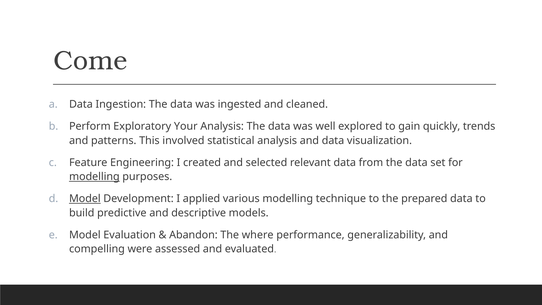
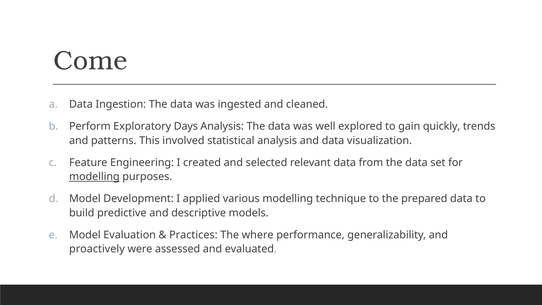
Your: Your -> Days (186, 126)
Model underline: present -> none (85, 199)
Abandon: Abandon -> Practices (193, 235)
compelling: compelling -> proactively (97, 249)
